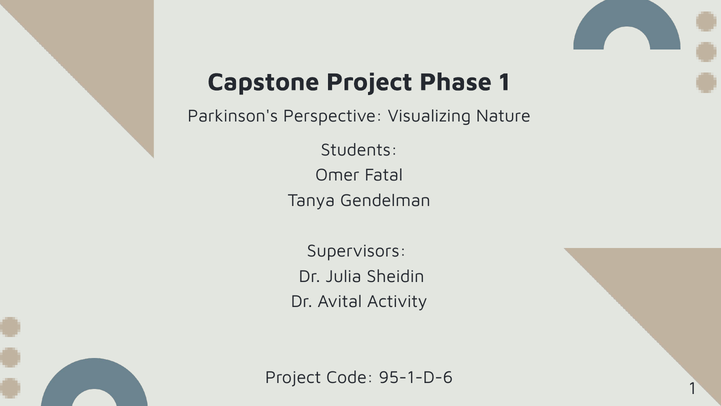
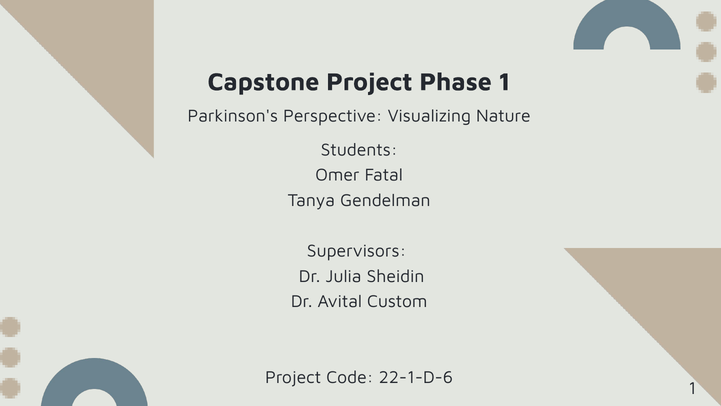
Activity: Activity -> Custom (397, 301)
95-1-D-6: 95-1-D-6 -> 22-1-D-6 (416, 377)
